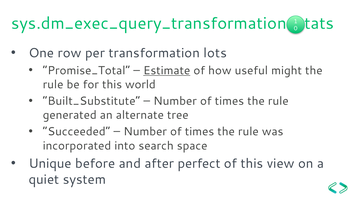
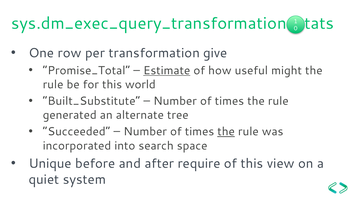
lots: lots -> give (215, 53)
the underline: none -> present (226, 131)
perfect: perfect -> require (199, 163)
